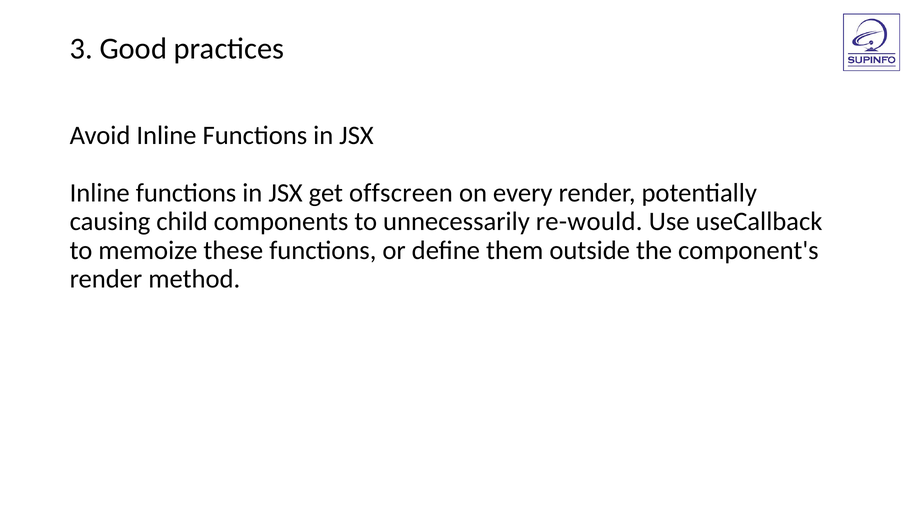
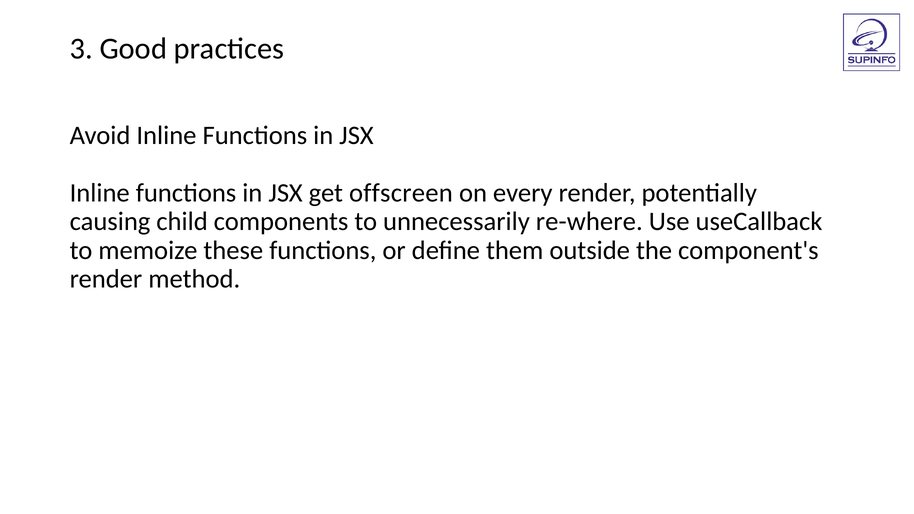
re-would: re-would -> re-where (589, 222)
